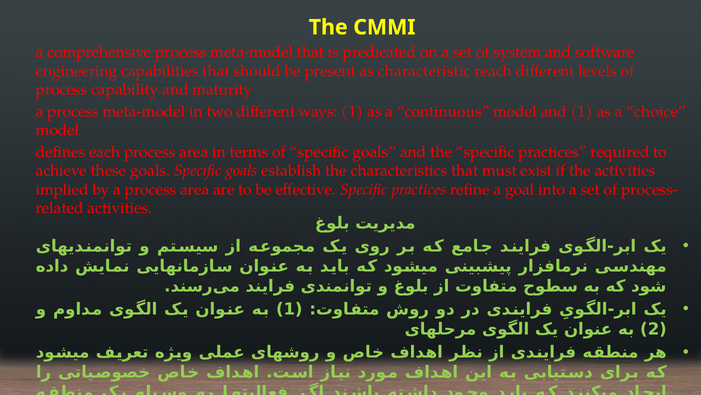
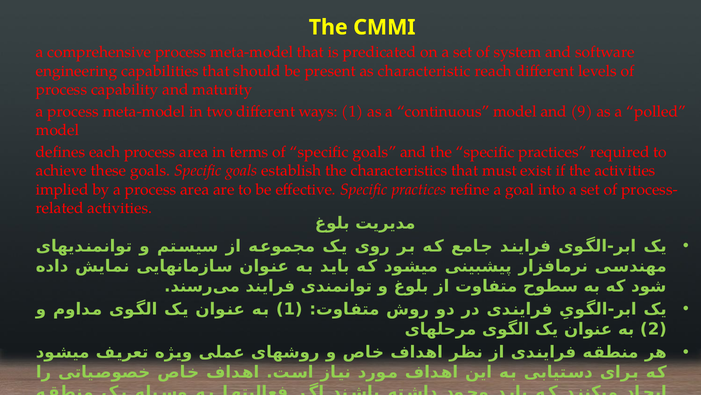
and 1: 1 -> 9 (582, 111)
choice: choice -> polled (656, 111)
